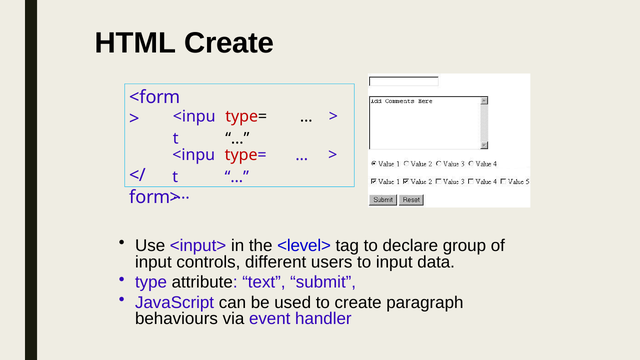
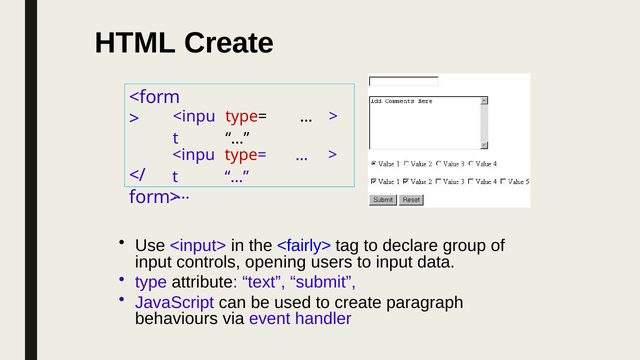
<level>: <level> -> <fairly> (304, 246)
different: different -> opening (276, 262)
